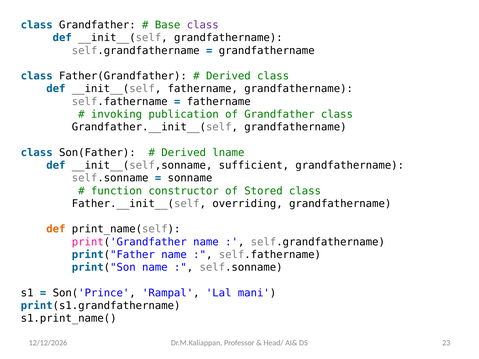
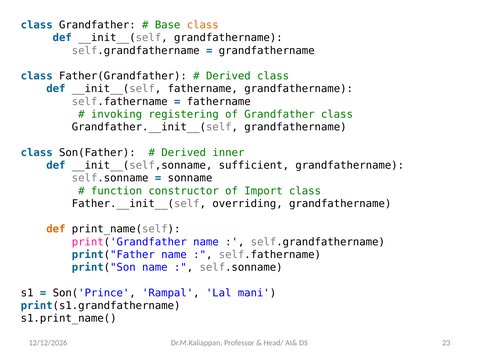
class colour: purple -> orange (203, 25)
publication: publication -> registering (184, 114)
lname: lname -> inner (228, 153)
Stored: Stored -> Import (263, 191)
